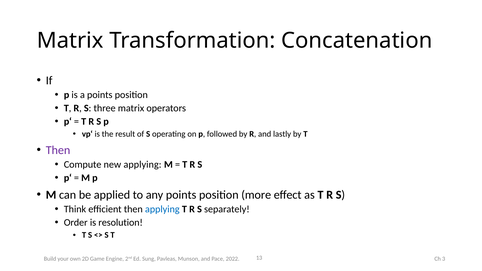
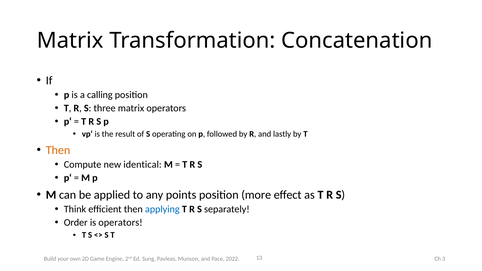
a points: points -> calling (100, 95)
Then colour: purple -> orange (58, 150)
new applying: applying -> identical (143, 165)
is resolution: resolution -> operators (121, 223)
